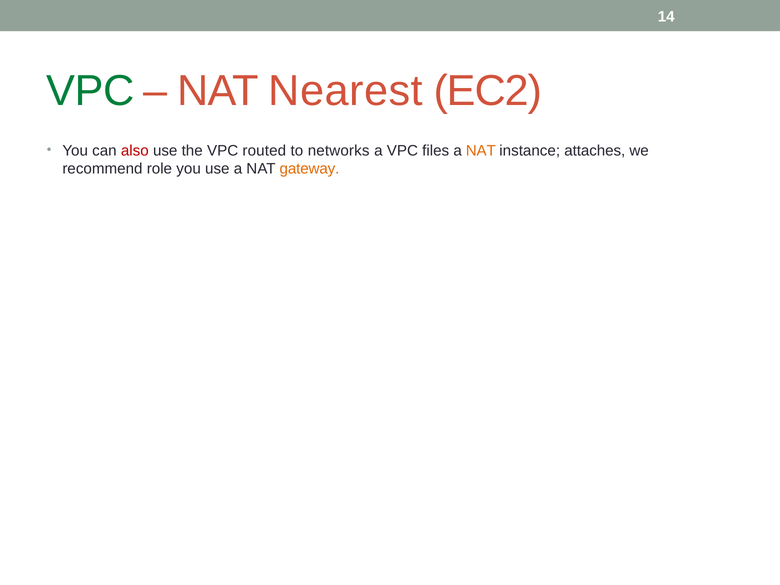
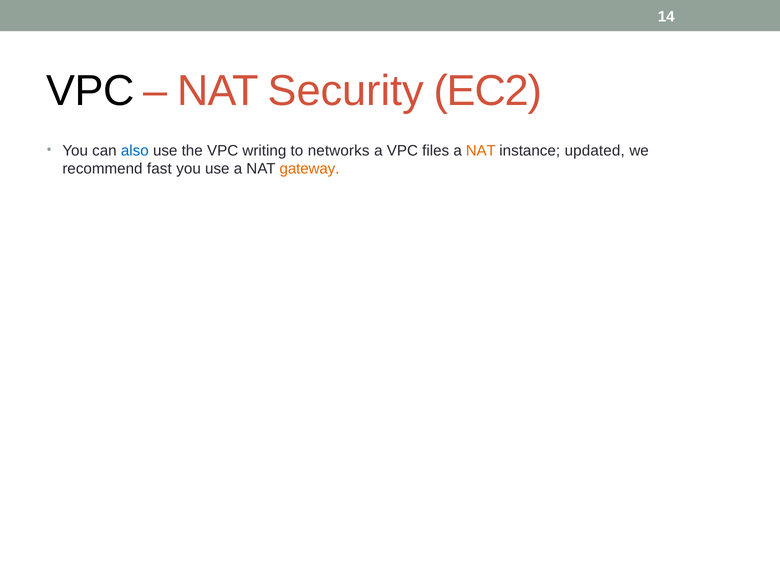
VPC colour: green -> black (90, 91)
Nearest: Nearest -> Security (346, 91)
also colour: red -> blue (135, 151)
routed: routed -> writing (264, 151)
attaches: attaches -> updated (595, 151)
role: role -> fast (159, 169)
